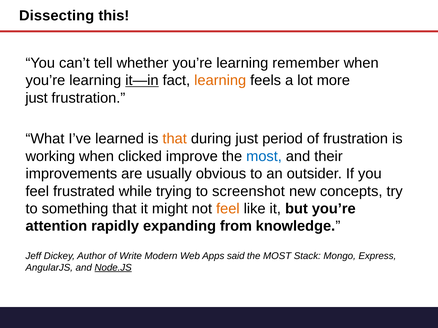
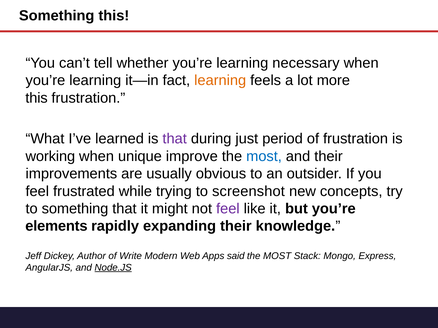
Dissecting: Dissecting -> Something (57, 16)
remember: remember -> necessary (306, 63)
it—in underline: present -> none (142, 81)
just: just -> this (37, 98)
that colour: orange -> purple (175, 139)
clicked: clicked -> unique (140, 156)
feel colour: orange -> purple (228, 209)
attention: attention -> elements (56, 227)
expanding from: from -> their (236, 227)
